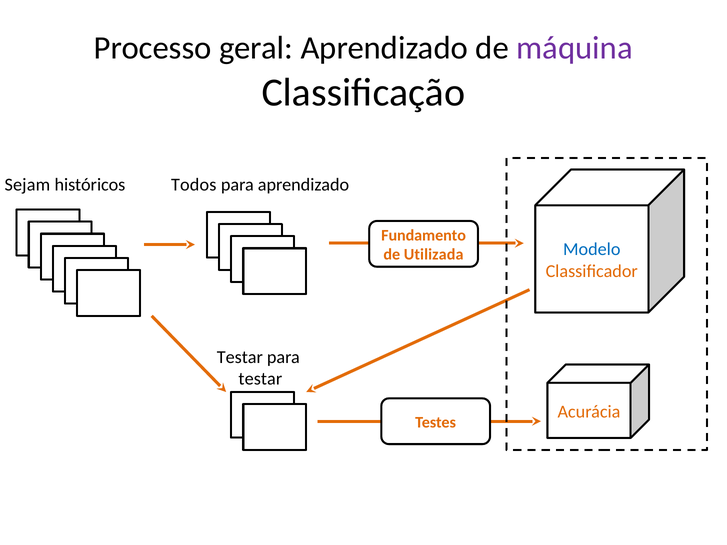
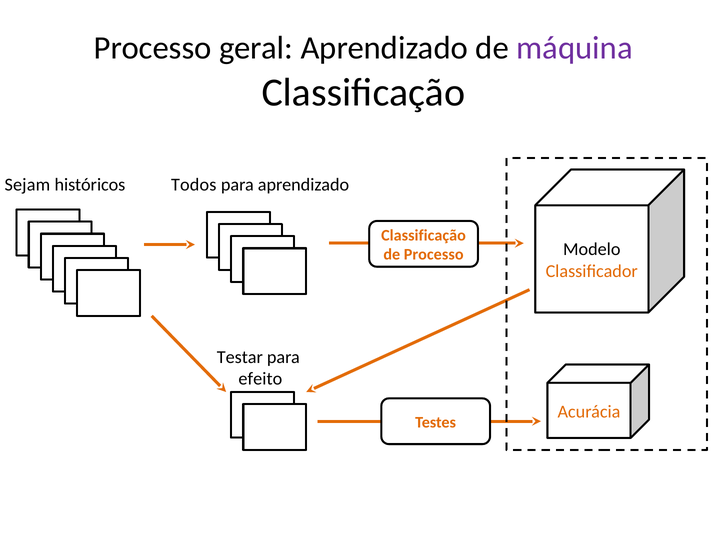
Fundamento: Fundamento -> Classificação (424, 235)
Modelo colour: blue -> black (592, 249)
de Utilizada: Utilizada -> Processo (434, 255)
testar: testar -> efeito (260, 379)
